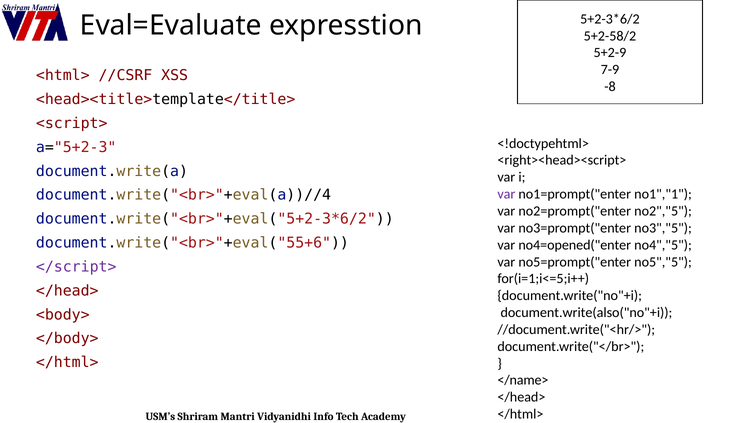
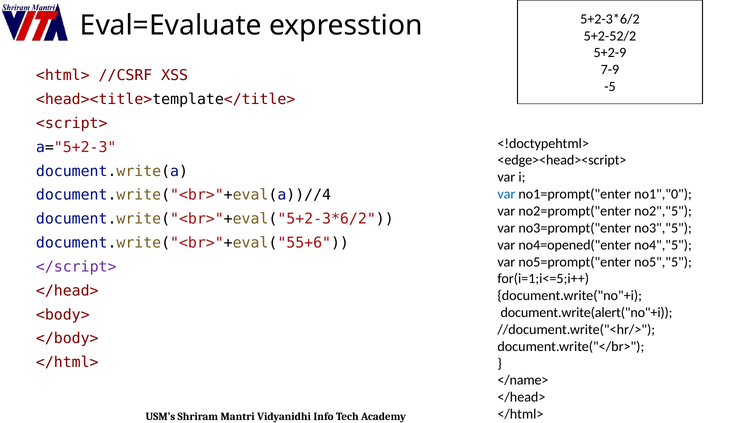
5+2-58/2: 5+2-58/2 -> 5+2-52/2 (610, 36)
-8: -8 -> -5 (610, 87)
<right><head><script>: <right><head><script> -> <edge><head><script> (562, 161)
var colour: purple -> blue (506, 194)
no1","1: no1","1 -> no1","0 (663, 194)
document.write(also("no"+i: document.write(also("no"+i -> document.write(alert("no"+i (587, 313)
